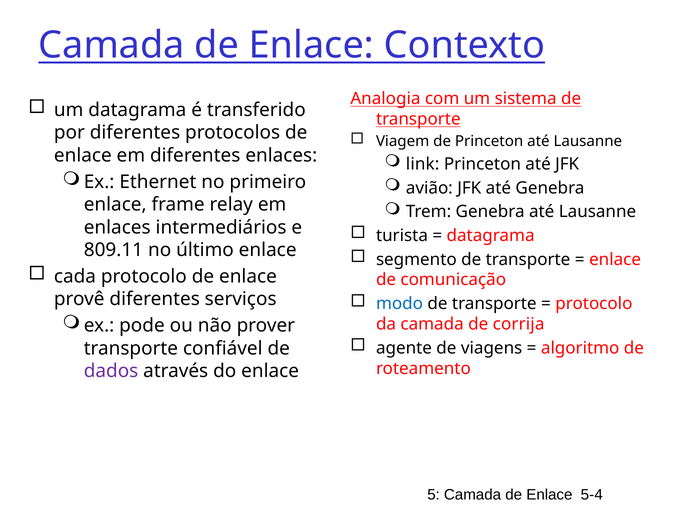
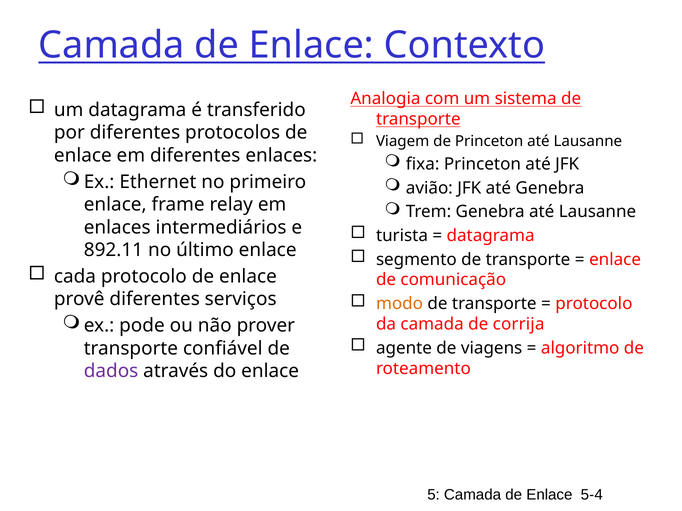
link: link -> fixa (423, 164)
809.11: 809.11 -> 892.11 (113, 250)
modo colour: blue -> orange (400, 304)
